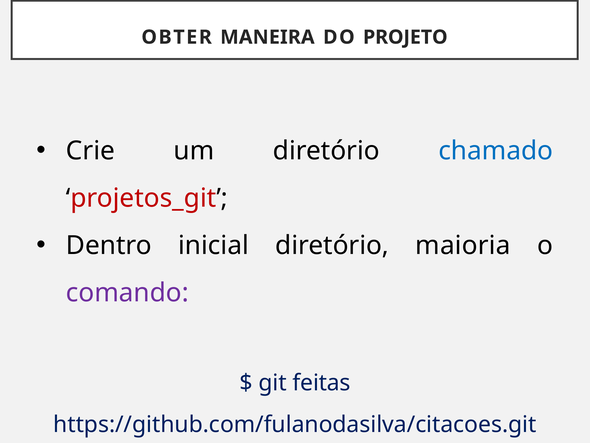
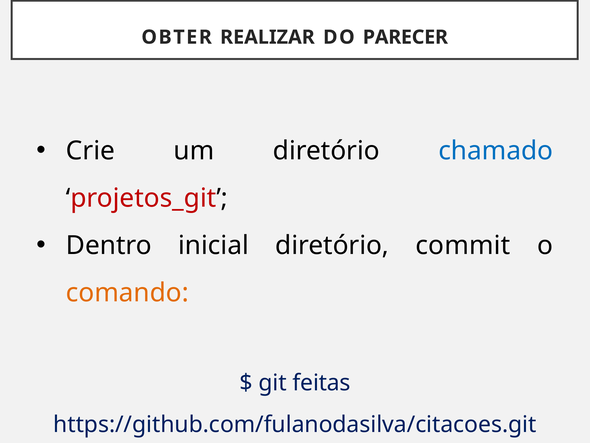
MANEIRA: MANEIRA -> REALIZAR (267, 37)
PROJETO: PROJETO -> PARECER (405, 37)
maioria: maioria -> commit (463, 245)
comando colour: purple -> orange (127, 292)
